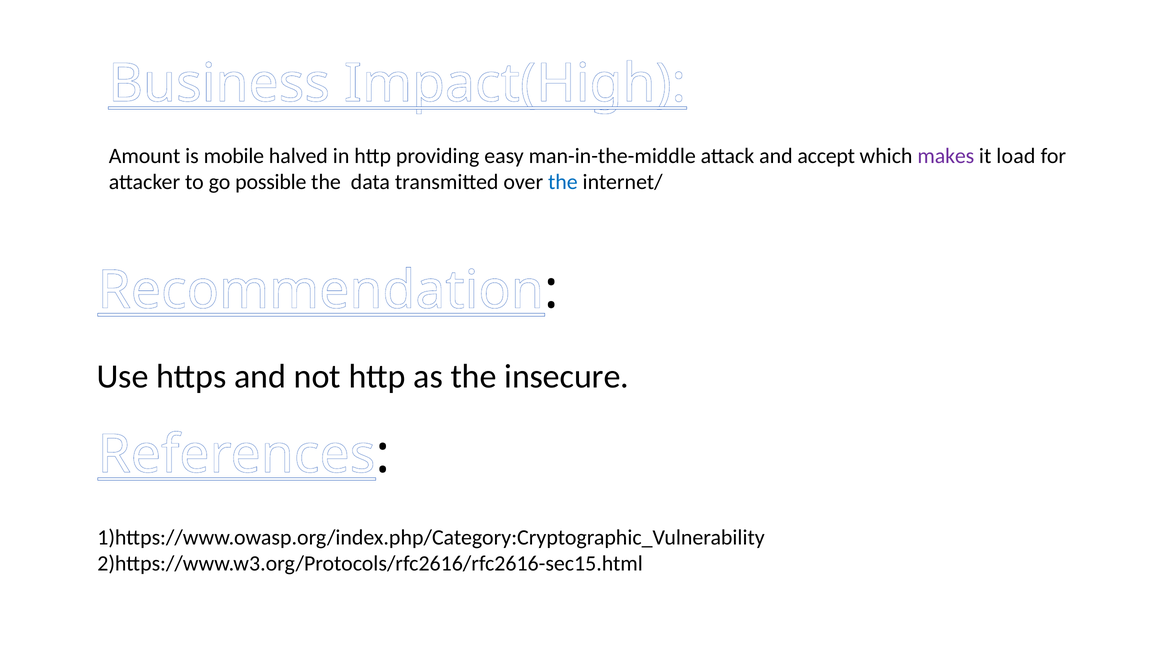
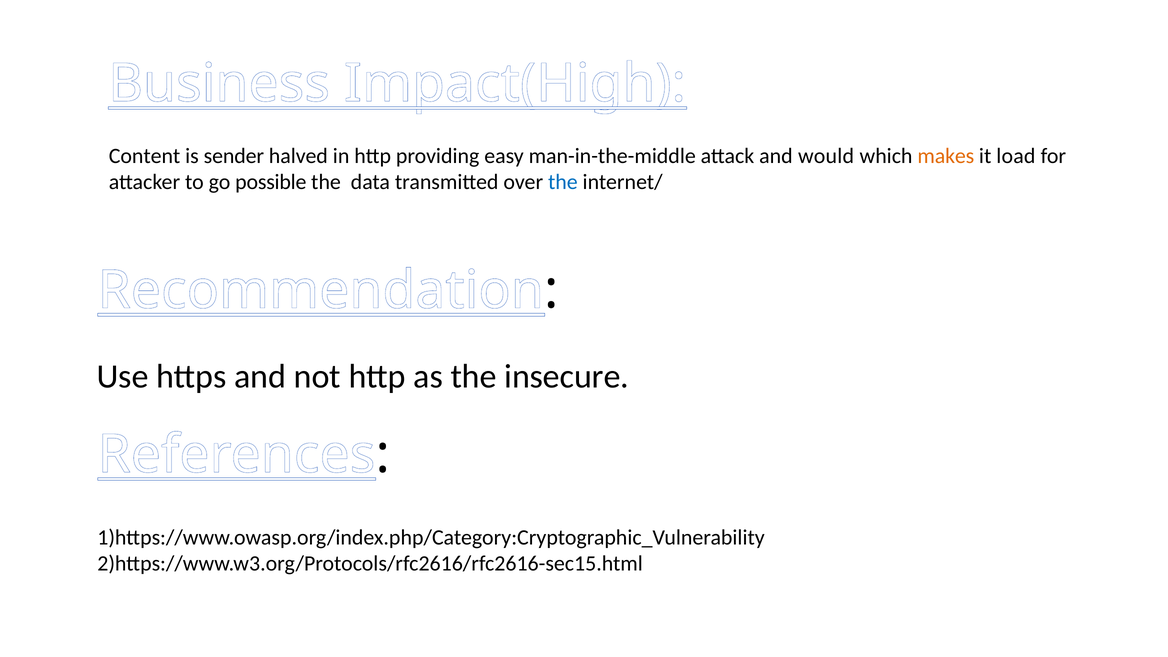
Amount: Amount -> Content (145, 156)
mobile: mobile -> sender (234, 156)
accept: accept -> would (826, 156)
makes colour: purple -> orange (946, 156)
